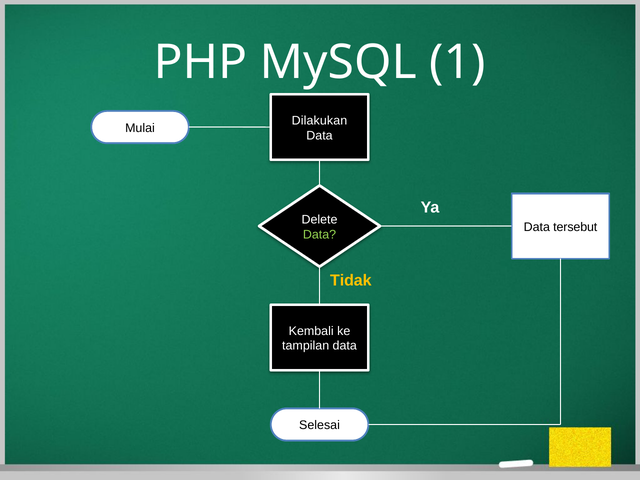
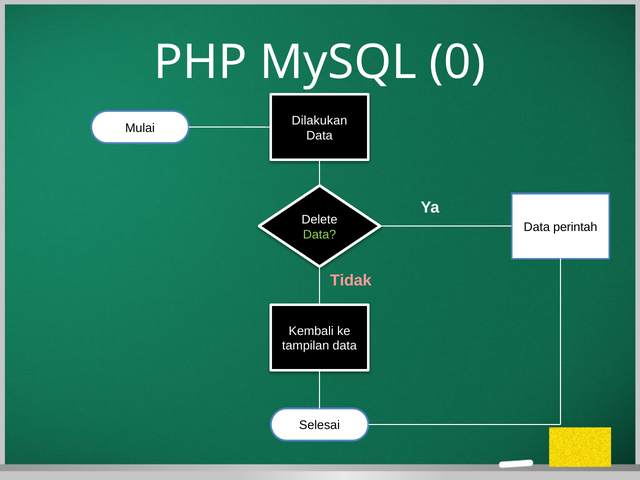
1: 1 -> 0 (457, 63)
tersebut: tersebut -> perintah (575, 227)
Tidak colour: yellow -> pink (351, 280)
